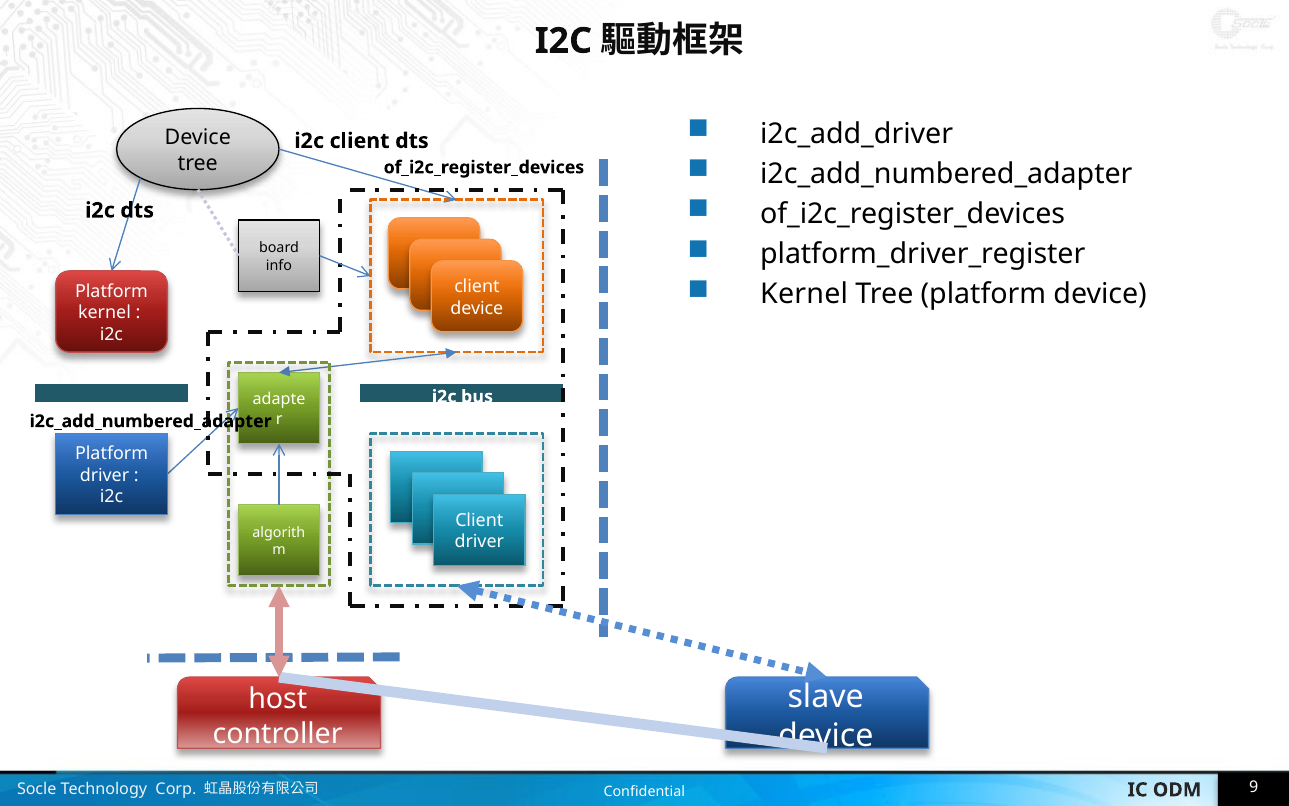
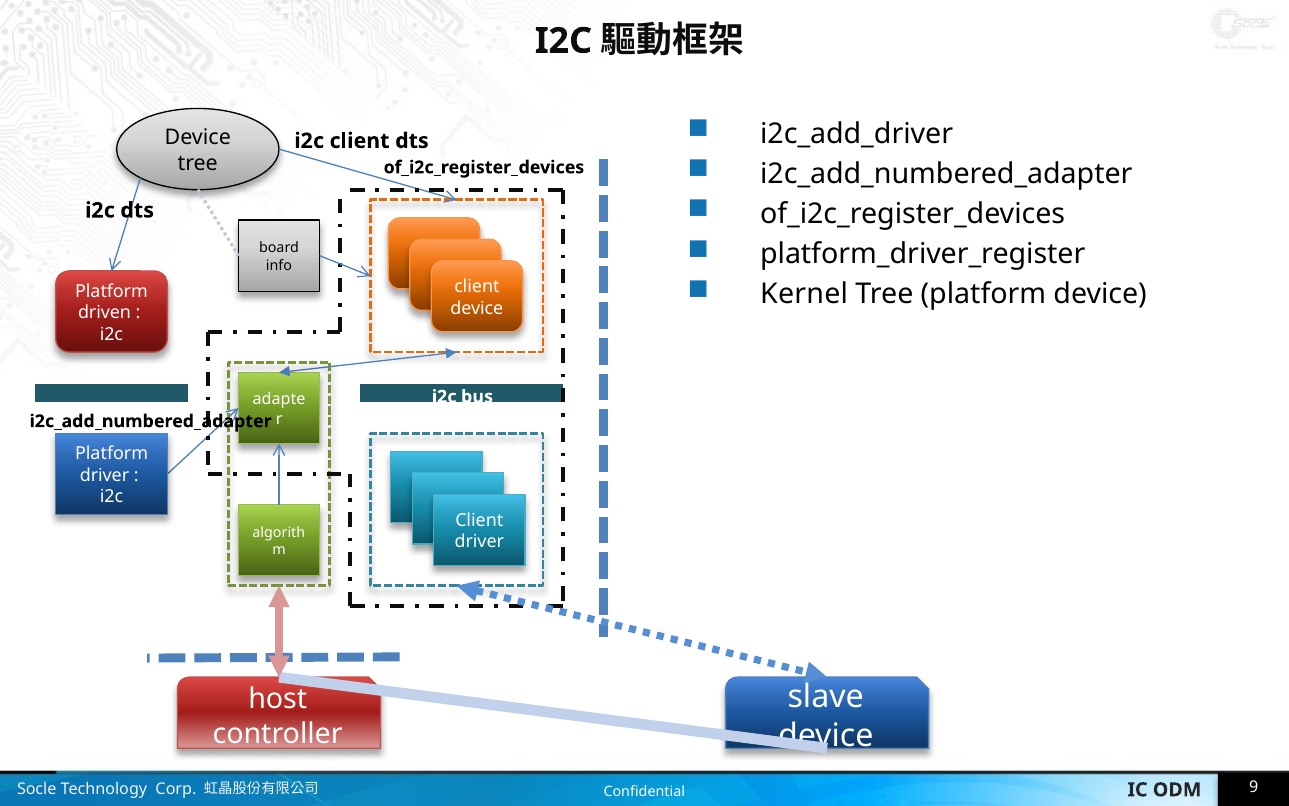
kernel: kernel -> driven (105, 313)
